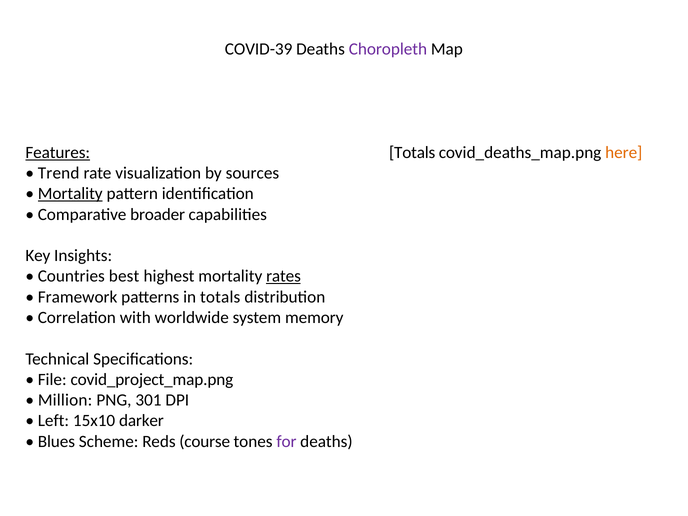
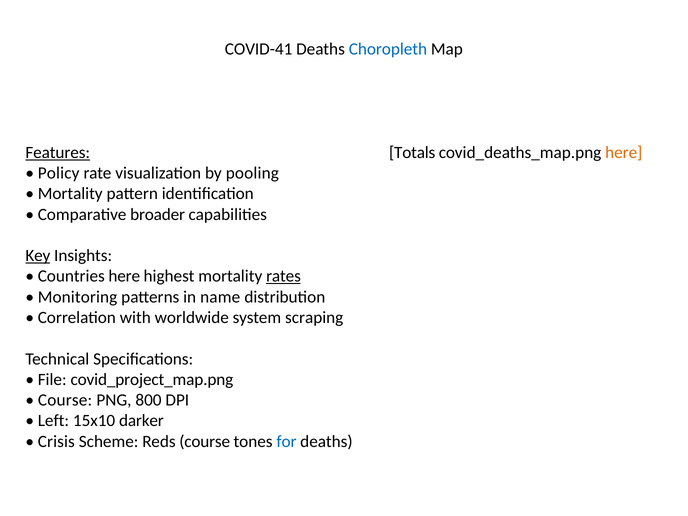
COVID-39: COVID-39 -> COVID-41 (259, 49)
Choropleth colour: purple -> blue (388, 49)
Trend: Trend -> Policy (59, 173)
sources: sources -> pooling (252, 173)
Mortality underline: present -> none (70, 194)
Key underline: none -> present (38, 256)
Countries best: best -> here (124, 276)
Framework: Framework -> Monitoring (78, 297)
in totals: totals -> name (220, 297)
memory: memory -> scraping (314, 318)
Million: Million -> Course (65, 400)
301: 301 -> 800 (149, 400)
Blues: Blues -> Crisis (56, 441)
for colour: purple -> blue (286, 441)
